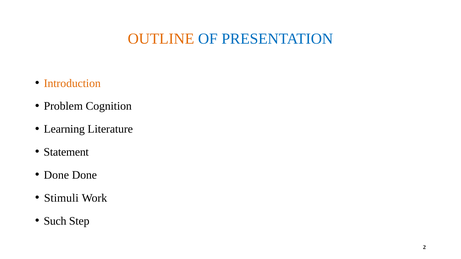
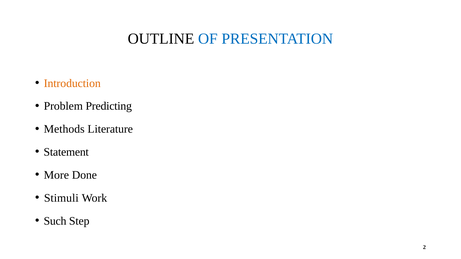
OUTLINE colour: orange -> black (161, 39)
Cognition: Cognition -> Predicting (109, 106)
Learning: Learning -> Methods (64, 129)
Done: Done -> More (56, 175)
